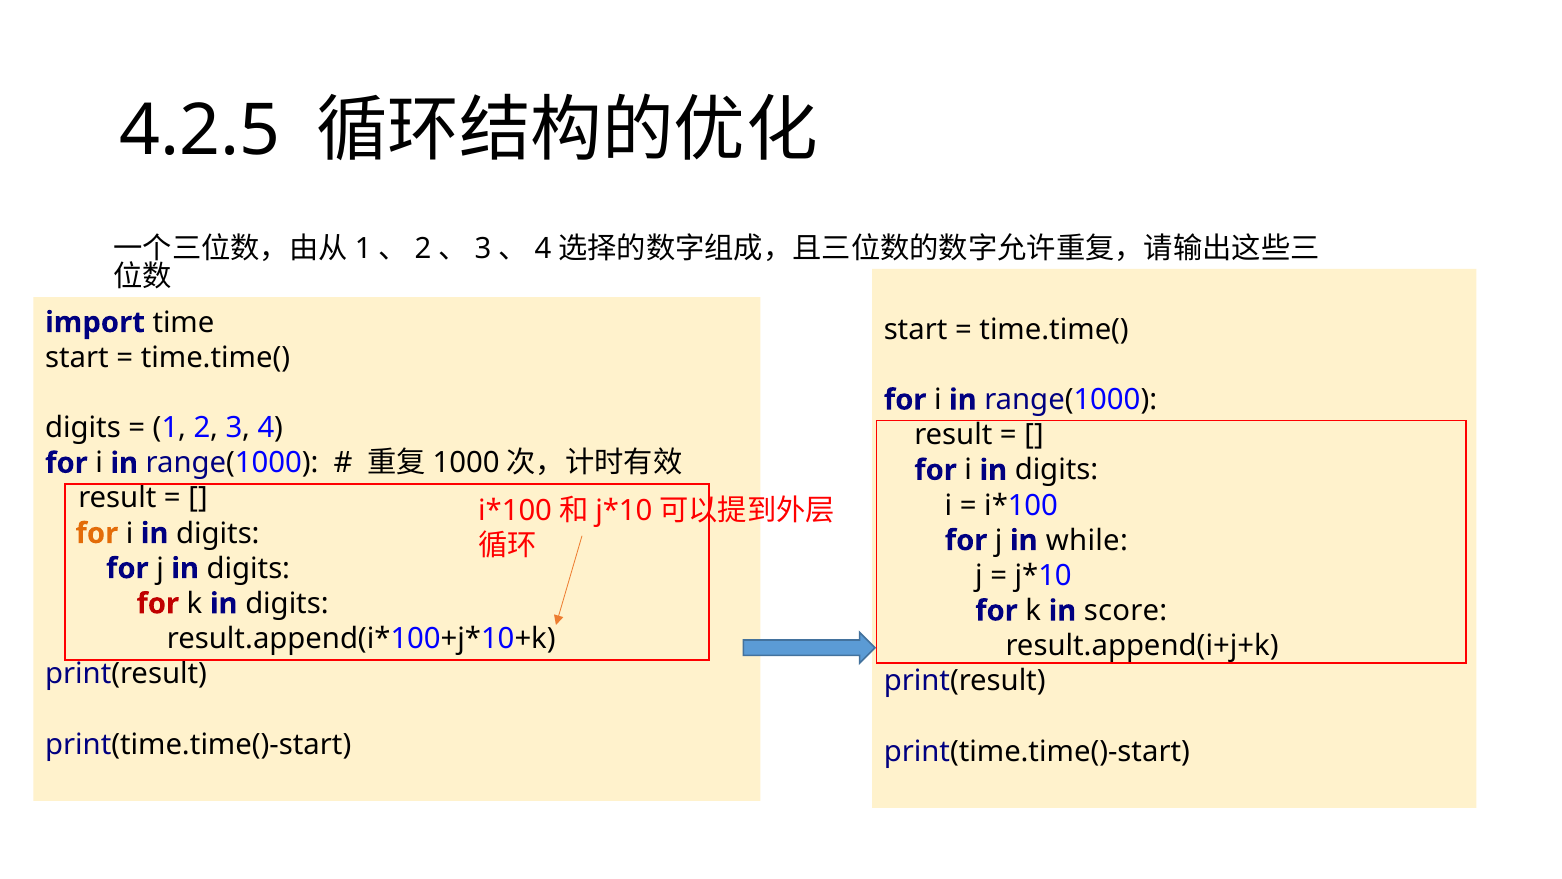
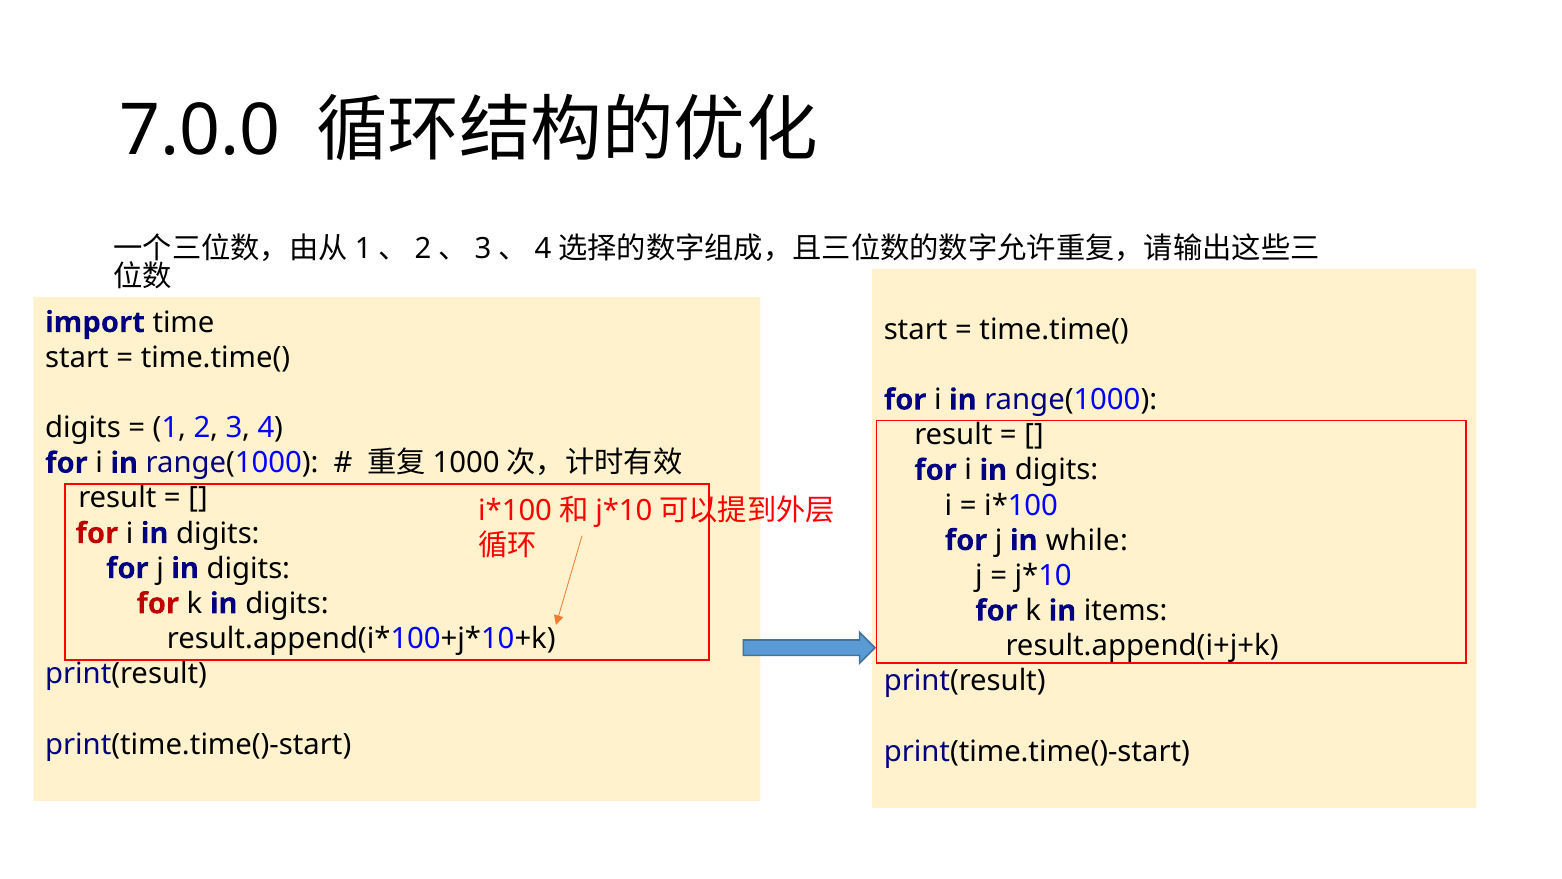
4.2.5: 4.2.5 -> 7.0.0 (200, 131)
for colour: orange -> red (97, 533)
score: score -> items (1126, 611)
